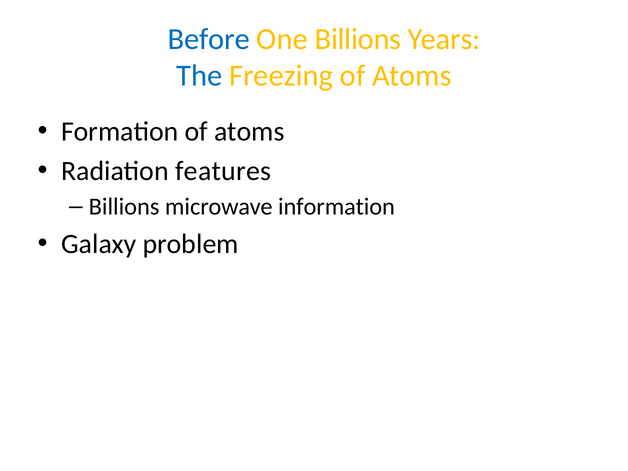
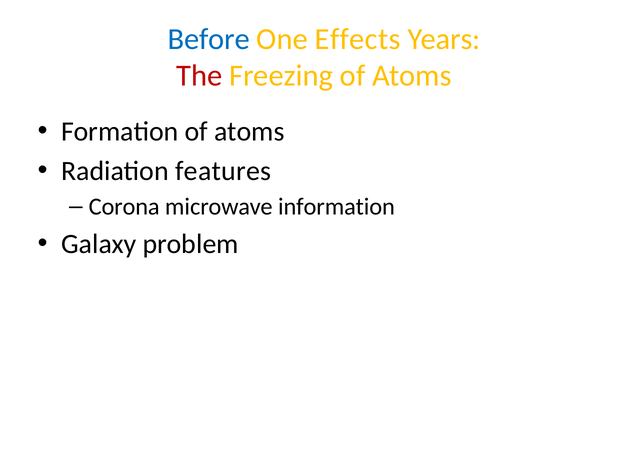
One Billions: Billions -> Effects (358, 39)
The colour: blue -> red (199, 76)
Billions: Billions -> Corona (124, 207)
